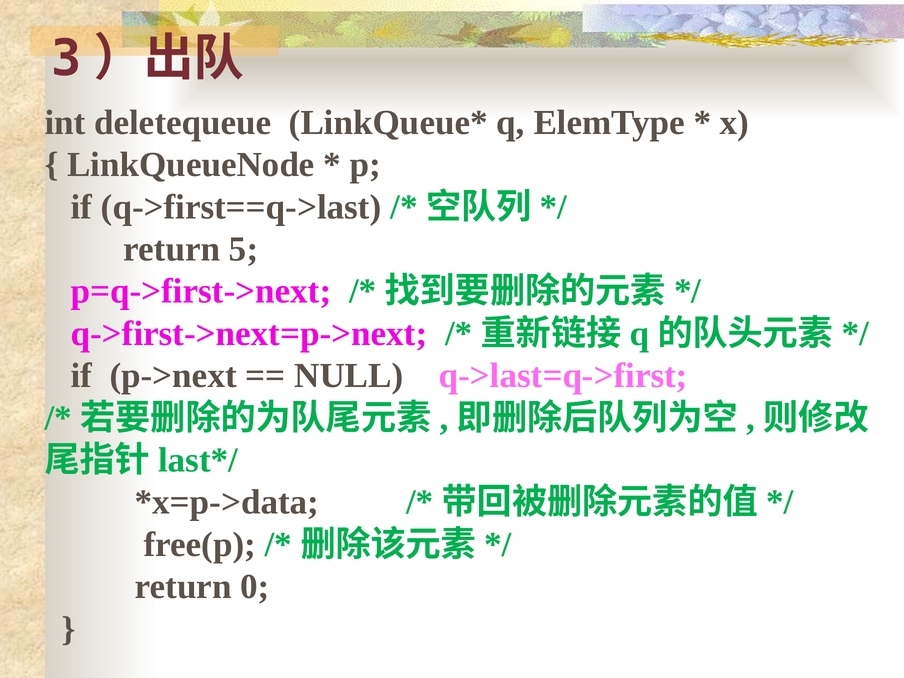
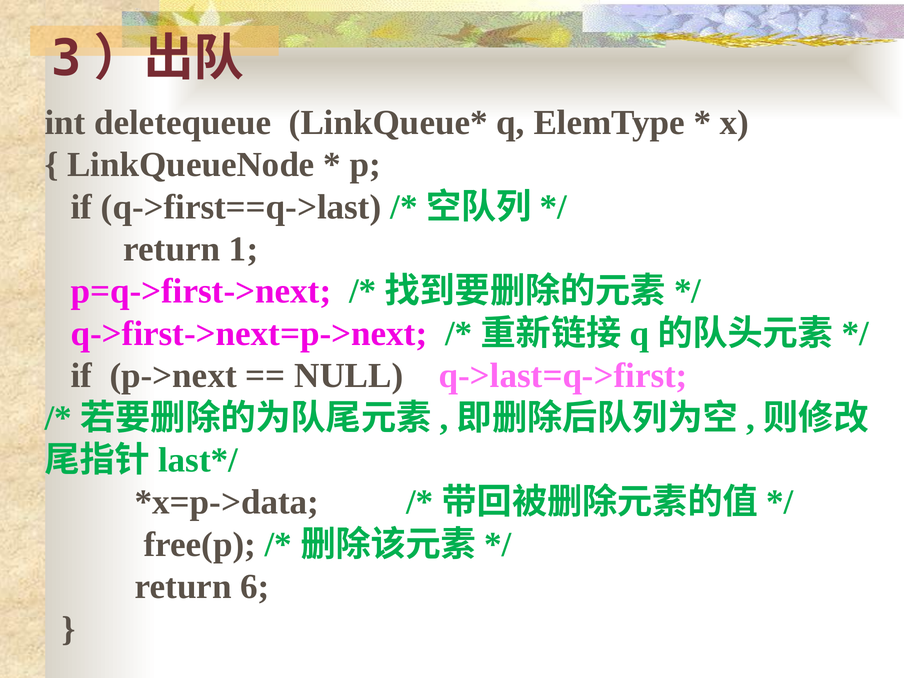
5: 5 -> 1 (244, 249)
0: 0 -> 6 (255, 587)
